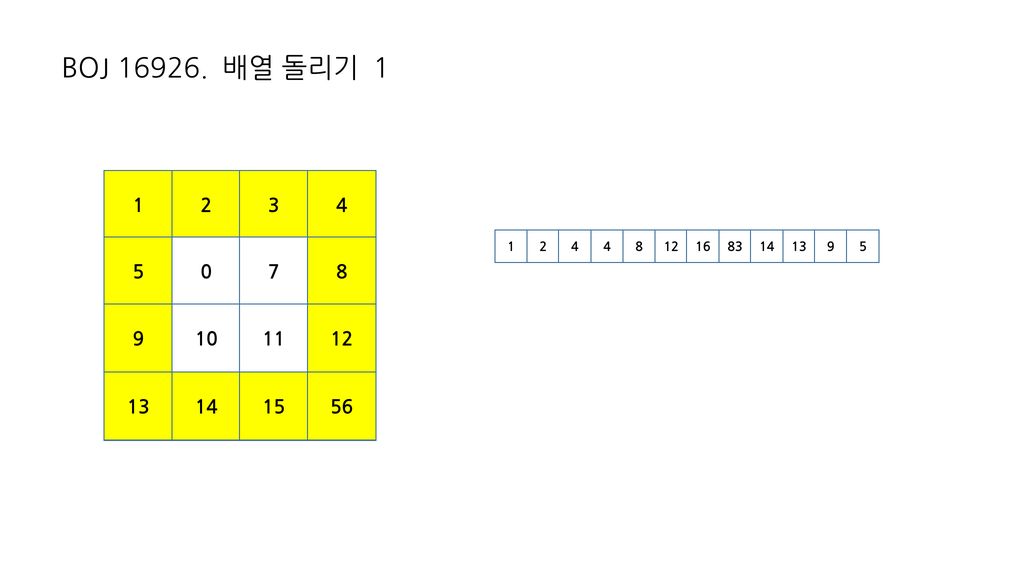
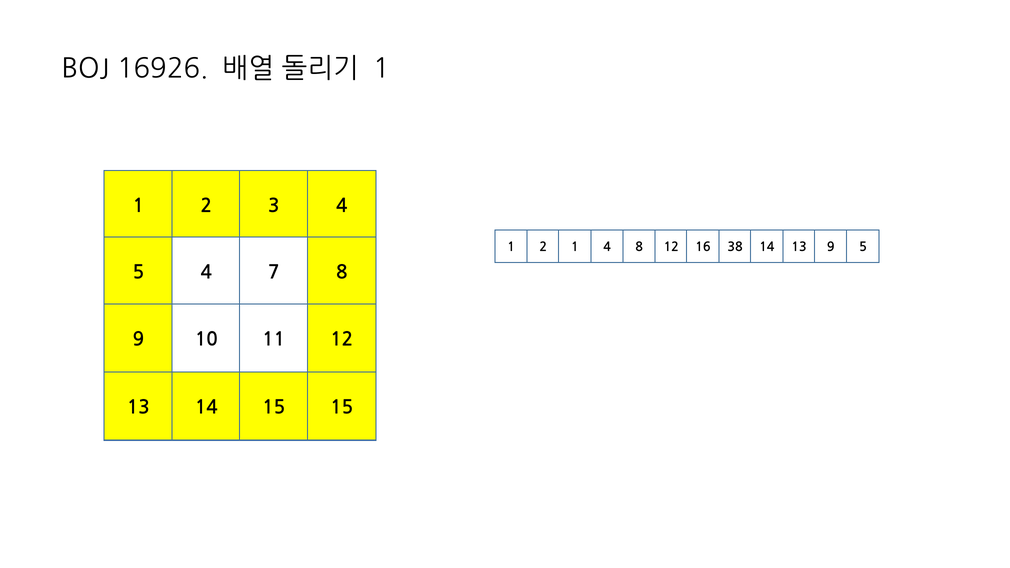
2 4: 4 -> 1 (575, 247)
83: 83 -> 38 (735, 247)
5 0: 0 -> 4 (206, 273)
15 56: 56 -> 15 (342, 407)
